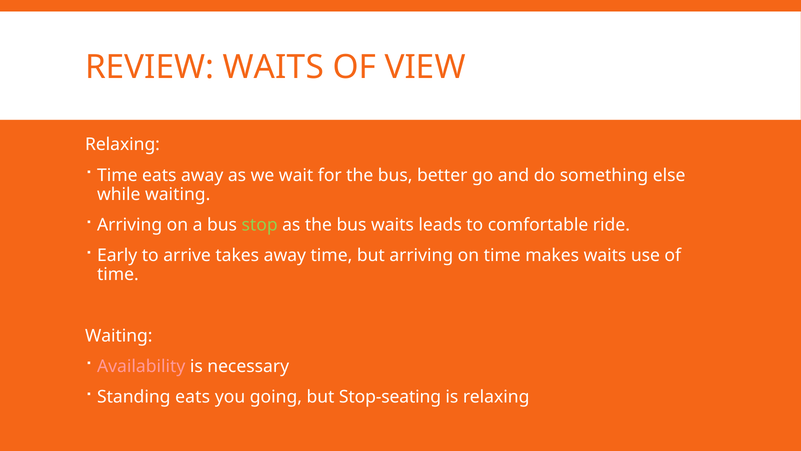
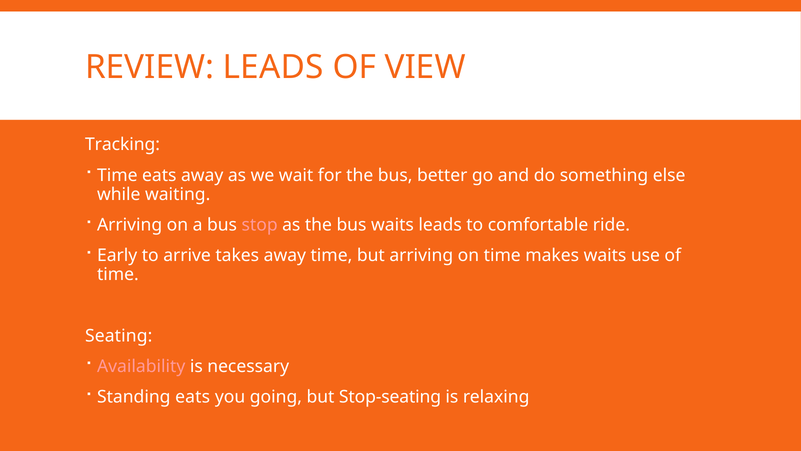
REVIEW WAITS: WAITS -> LEADS (273, 67)
Relaxing: Relaxing -> Tracking (122, 145)
stop colour: light green -> pink (260, 225)
Waiting: Waiting -> Seating (119, 335)
